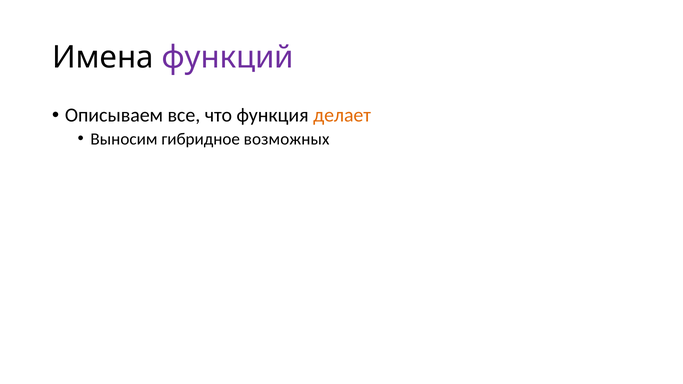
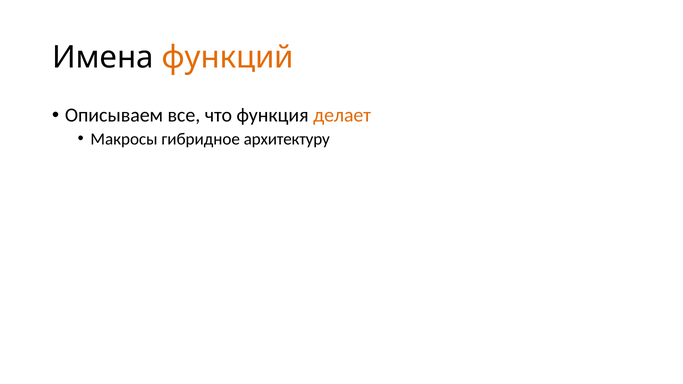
функций colour: purple -> orange (228, 57)
Выносим: Выносим -> Макросы (124, 139)
возможных: возможных -> архитектуру (287, 139)
